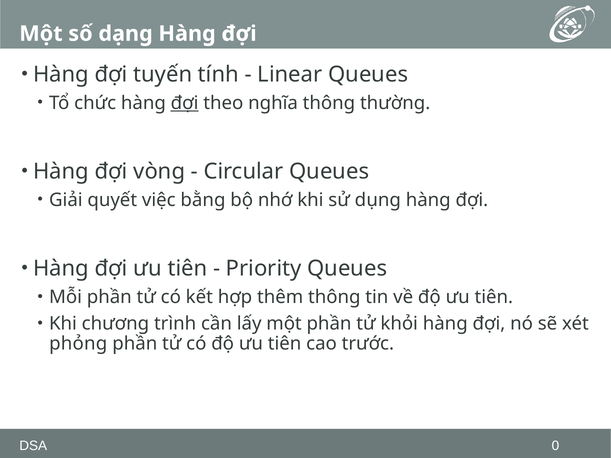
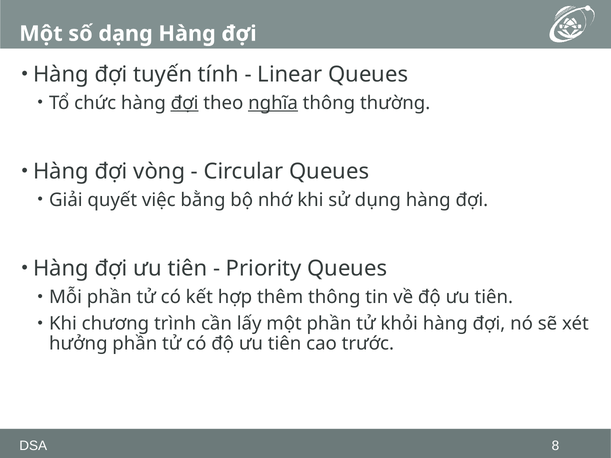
nghĩa underline: none -> present (273, 103)
phỏng: phỏng -> hưởng (78, 344)
0: 0 -> 8 (555, 446)
